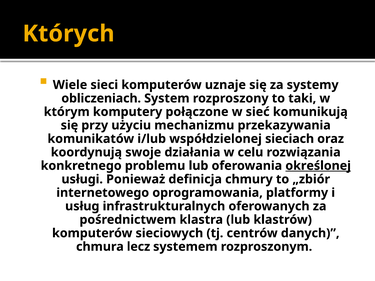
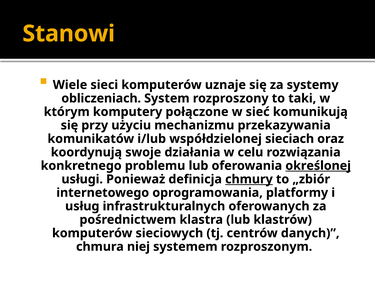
Których: Których -> Stanowi (69, 34)
chmury underline: none -> present (249, 179)
lecz: lecz -> niej (138, 247)
